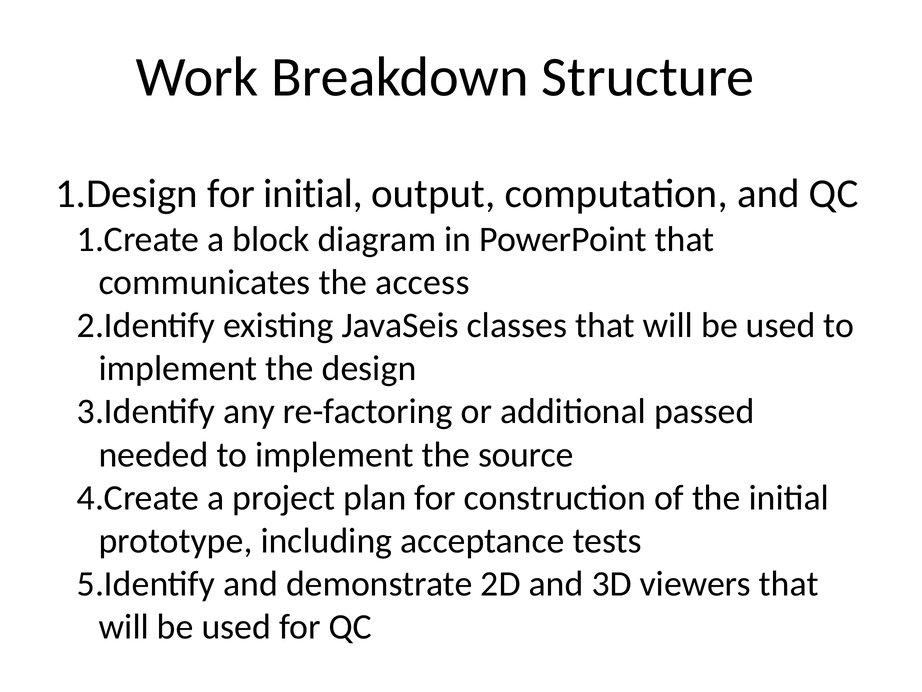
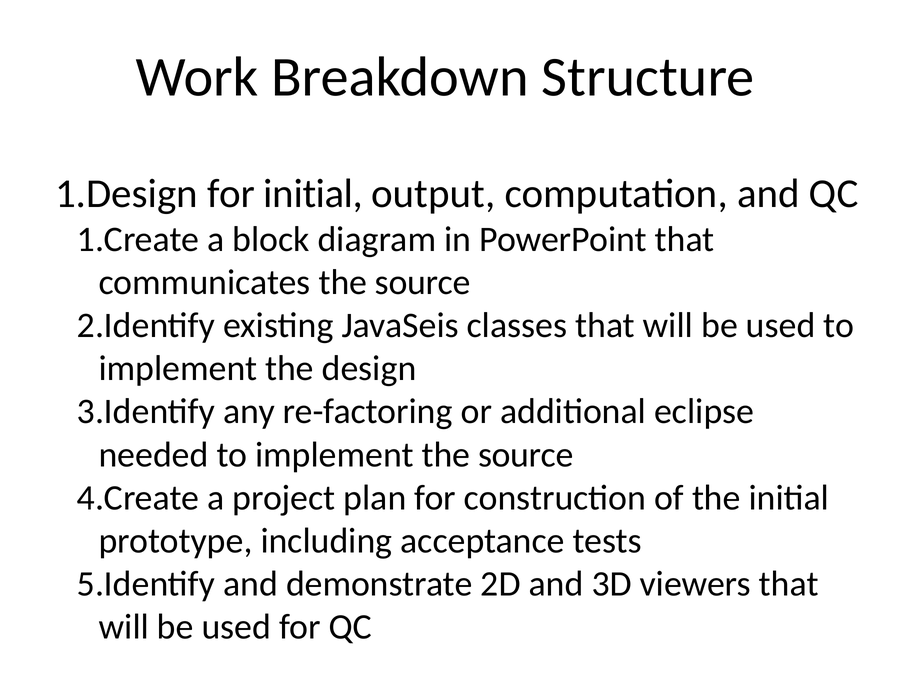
communicates the access: access -> source (423, 282)
passed: passed -> eclipse (704, 411)
